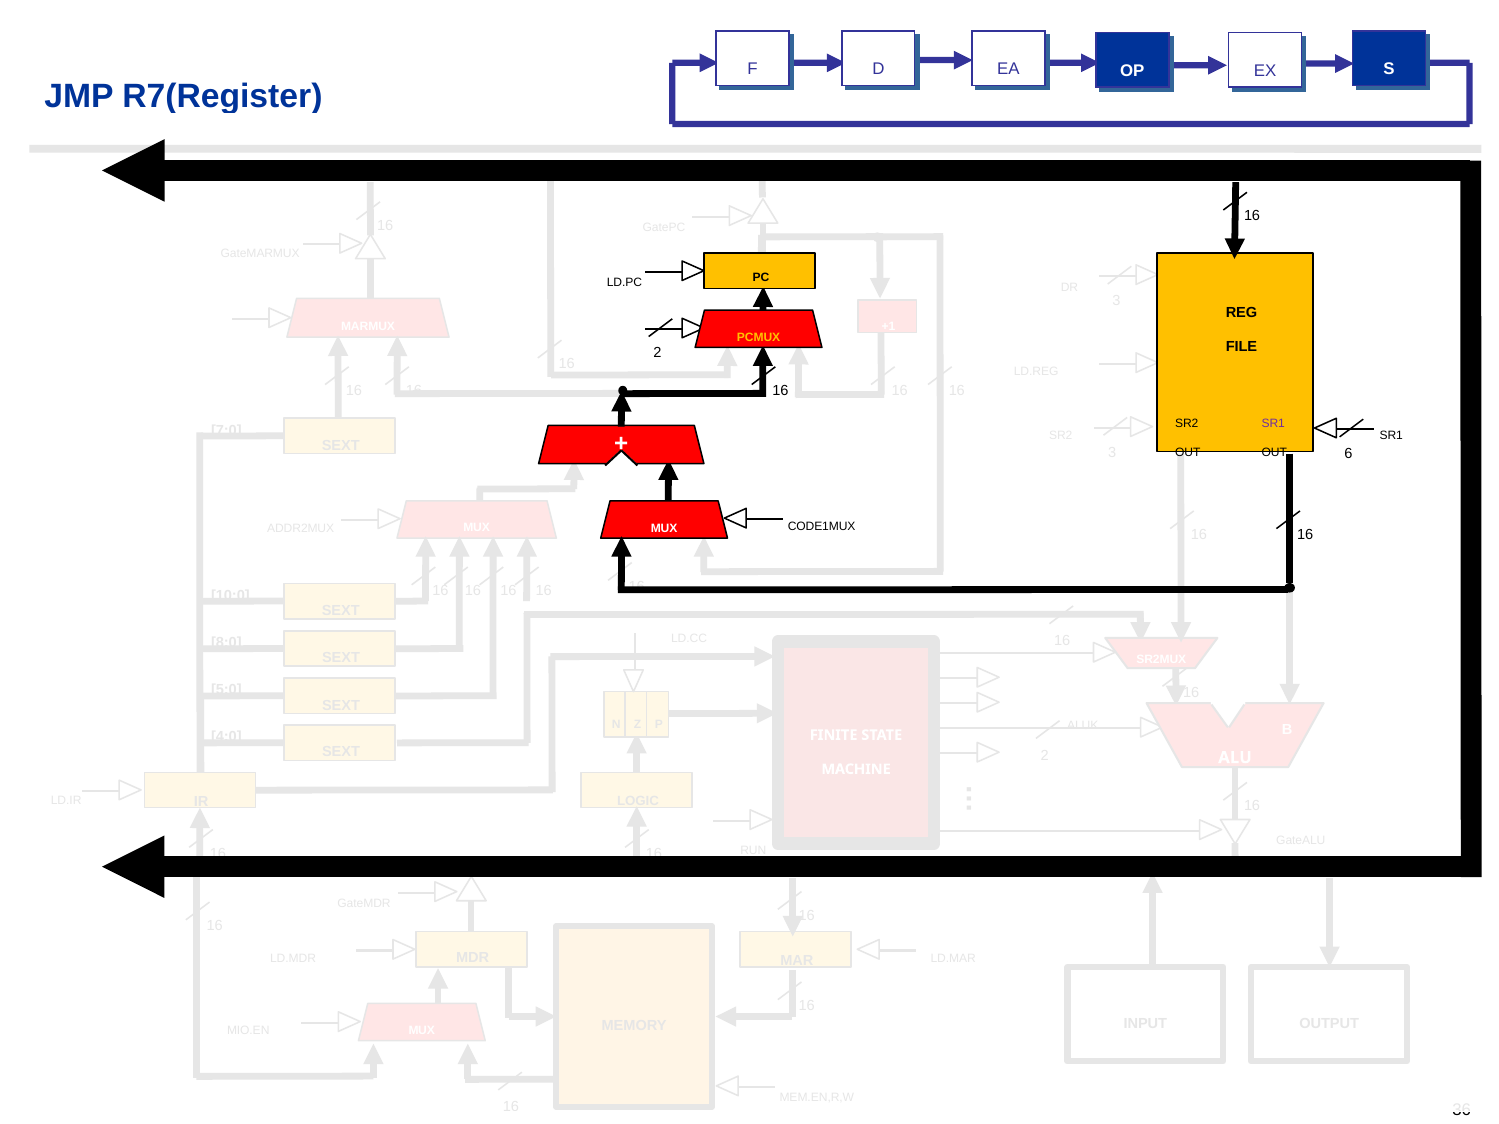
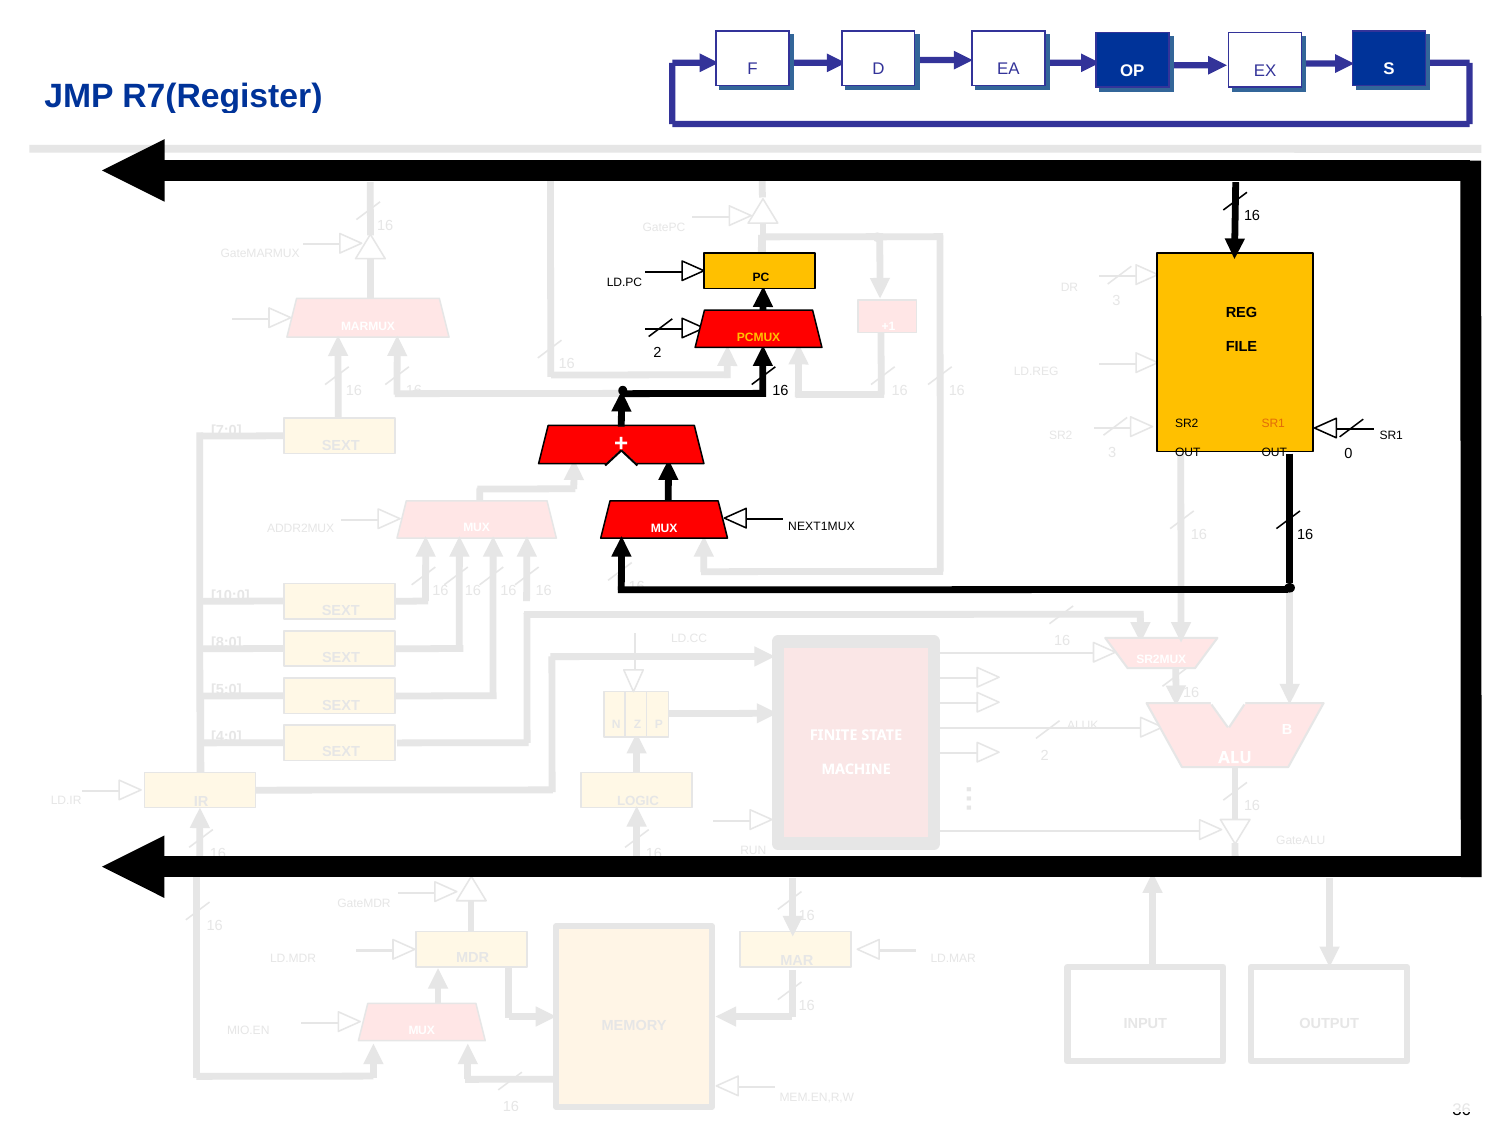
SR1 colour: purple -> orange (1273, 424)
6: 6 -> 0 (1348, 454)
CODE1MUX: CODE1MUX -> NEXT1MUX (822, 526)
